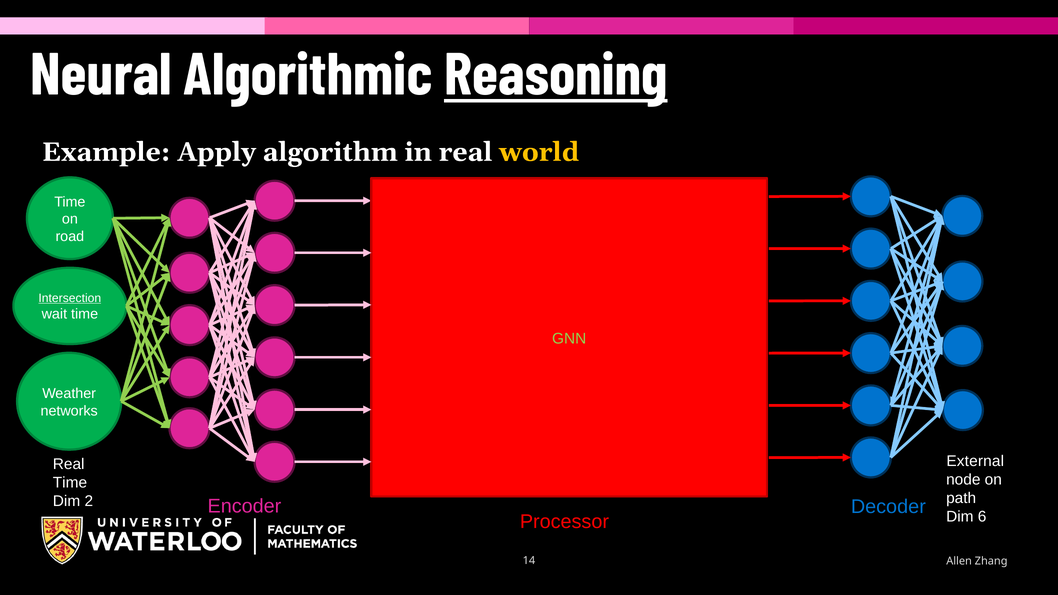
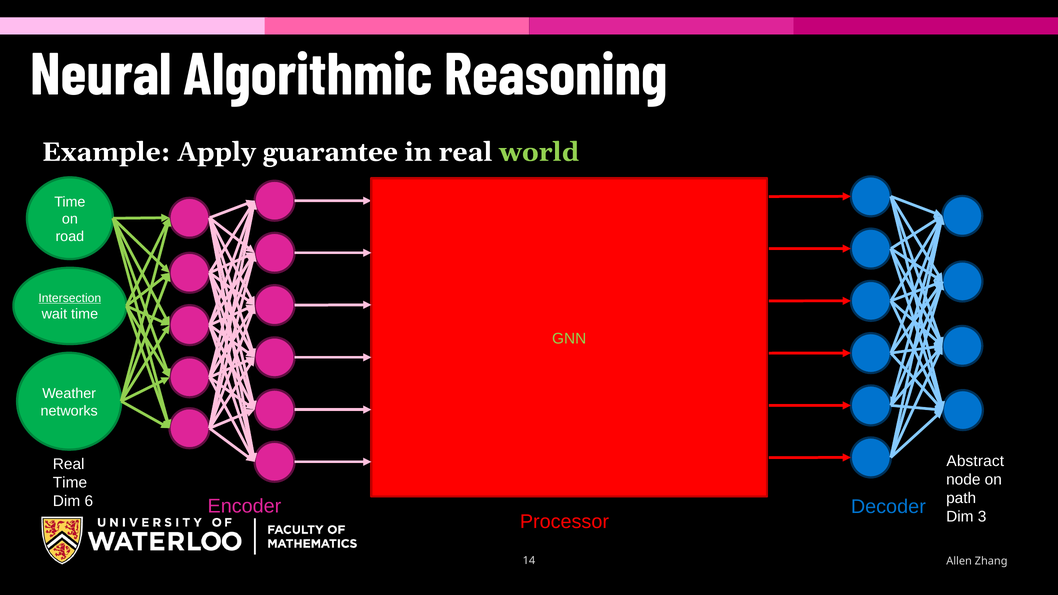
Reasoning underline: present -> none (556, 75)
algorithm: algorithm -> guarantee (330, 152)
world colour: yellow -> light green (539, 152)
External: External -> Abstract (975, 461)
2: 2 -> 6 (89, 501)
6: 6 -> 3 (982, 517)
